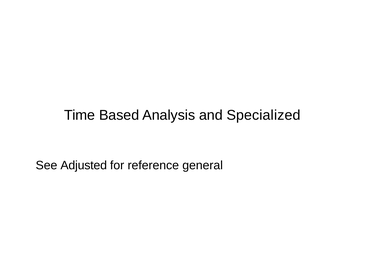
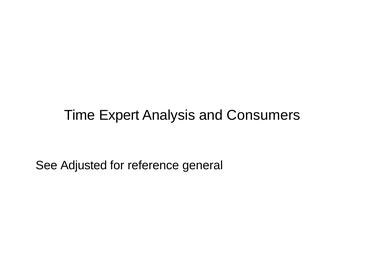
Based: Based -> Expert (119, 115)
Specialized: Specialized -> Consumers (263, 115)
